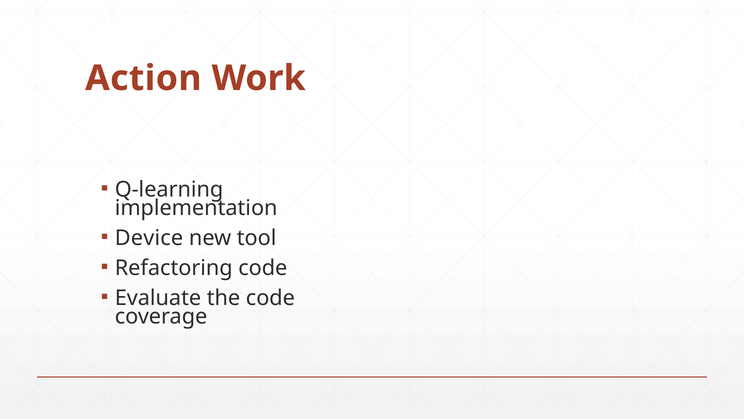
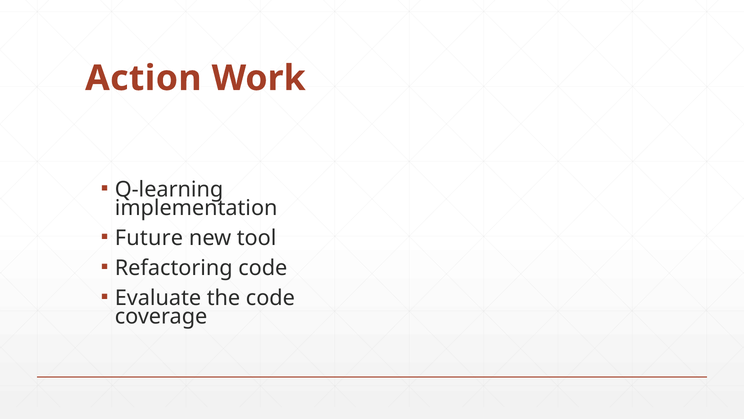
Device: Device -> Future (149, 238)
